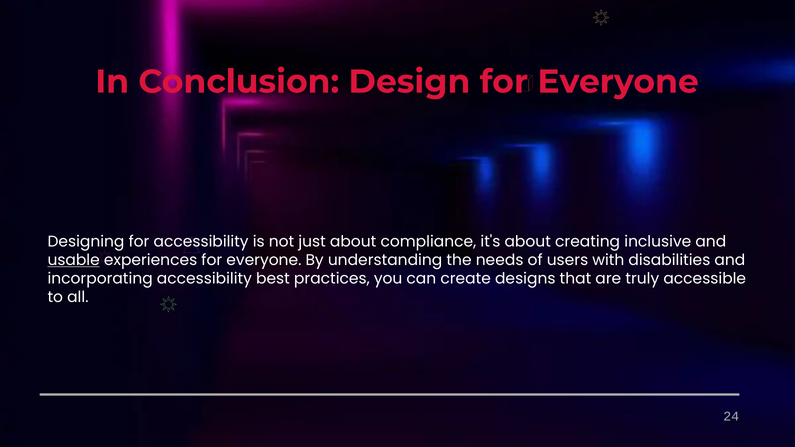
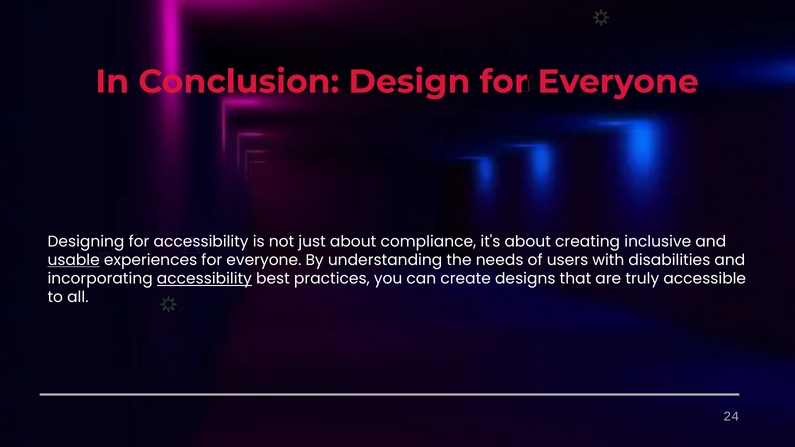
accessibility underline: none -> present (204, 279)
